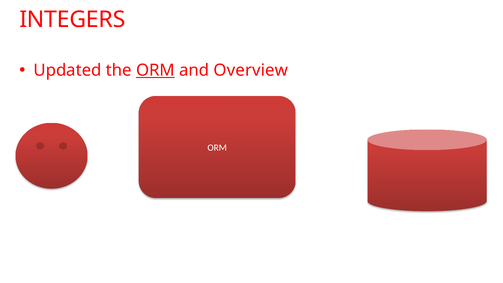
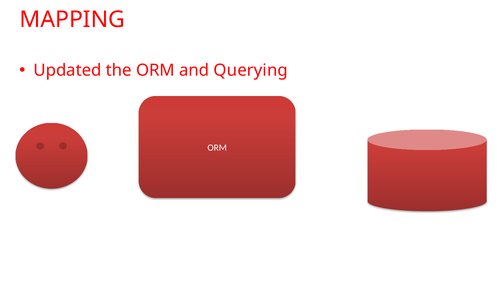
INTEGERS: INTEGERS -> MAPPING (72, 19)
ORM underline: present -> none (155, 70)
Overview: Overview -> Querying (251, 70)
